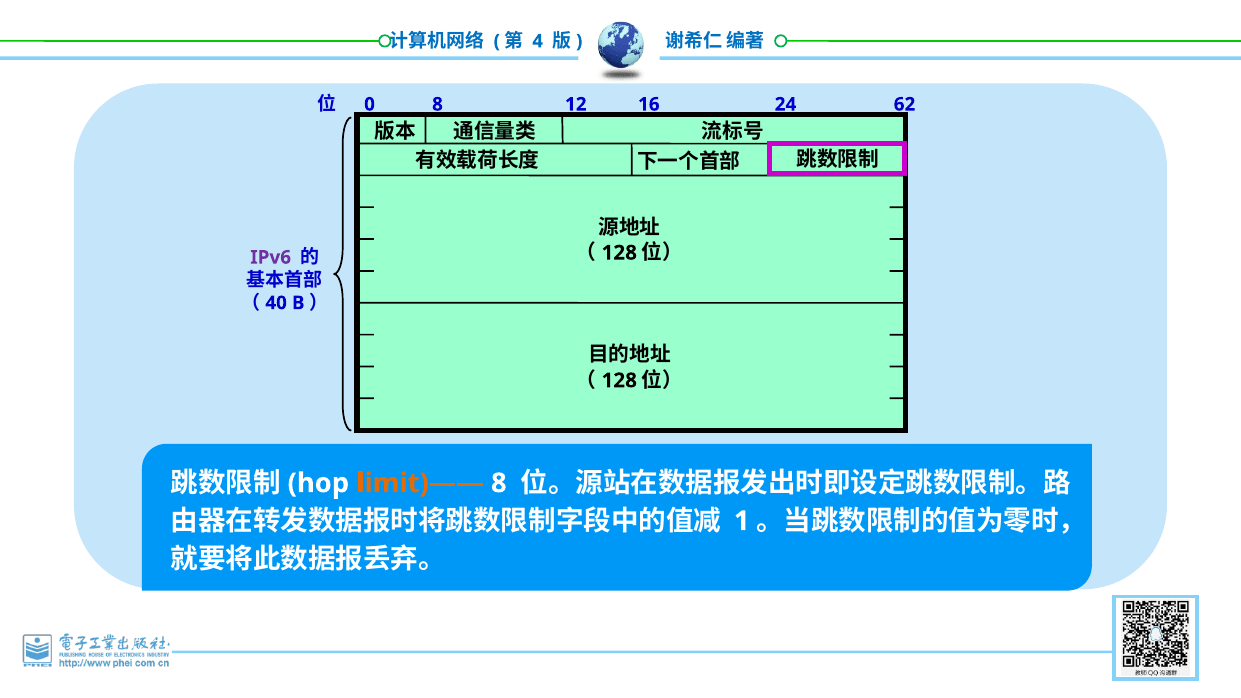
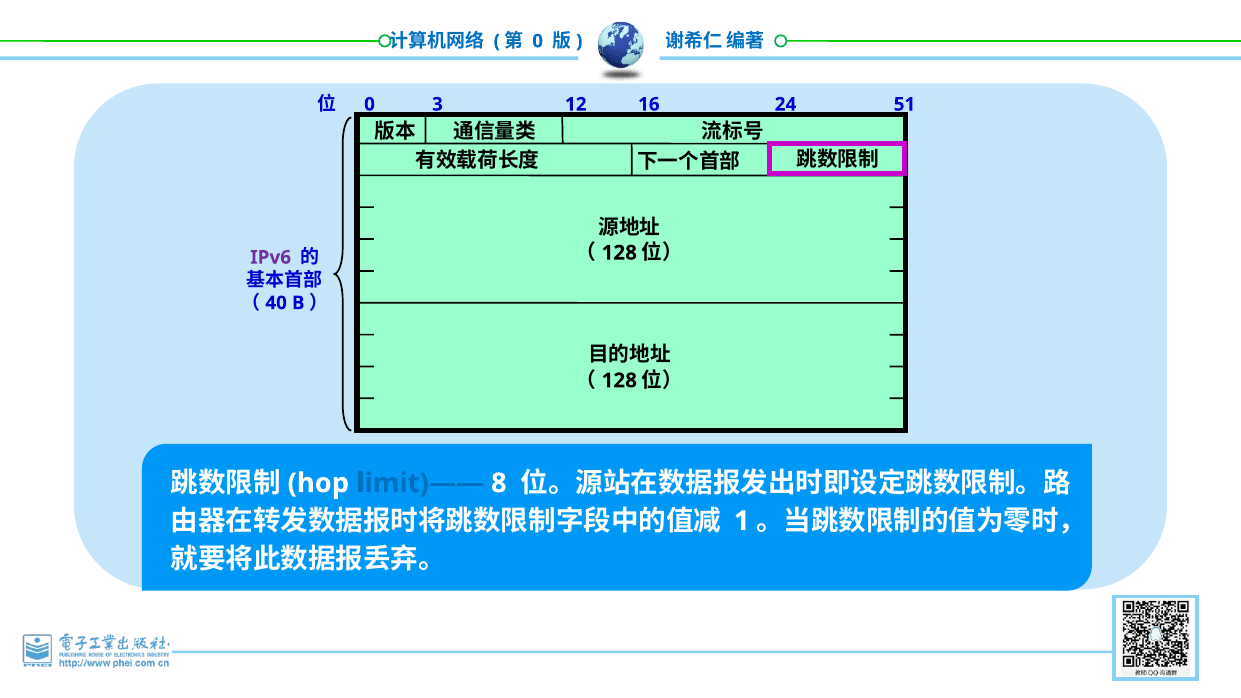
4: 4 -> 0 (538, 41)
0 8: 8 -> 3 (437, 104)
62: 62 -> 51 (905, 104)
limit)—— colour: orange -> blue (420, 483)
